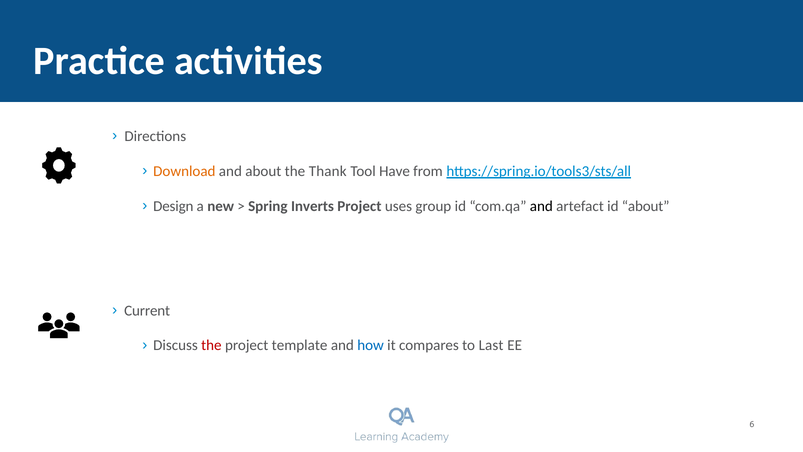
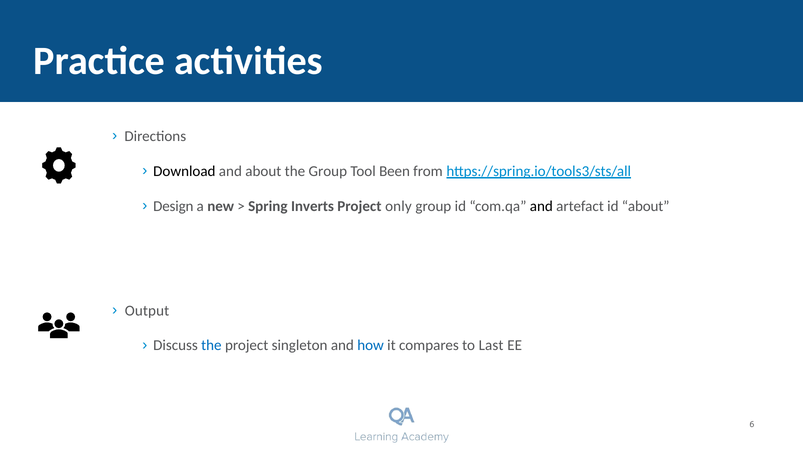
Download colour: orange -> black (184, 171)
the Thank: Thank -> Group (328, 171)
Have: Have -> Been (395, 171)
uses: uses -> only (398, 206)
Current: Current -> Output (147, 310)
the colour: red -> blue (211, 345)
template: template -> singleton (300, 345)
